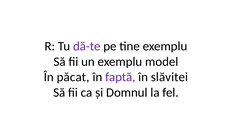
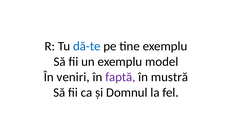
dă-te colour: purple -> blue (87, 46)
păcat: păcat -> veniri (73, 77)
slăvitei: slăvitei -> mustră (169, 77)
